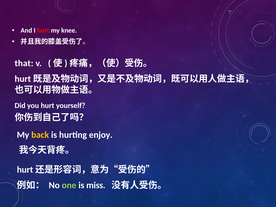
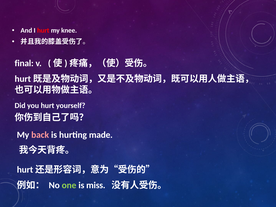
that: that -> final (24, 63)
back colour: yellow -> pink (40, 135)
enjoy: enjoy -> made (101, 135)
